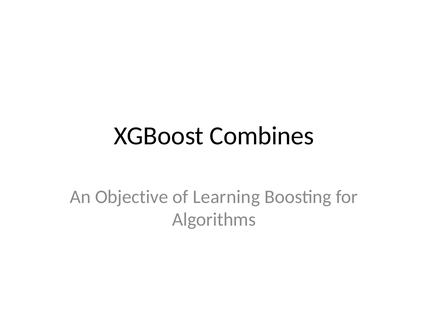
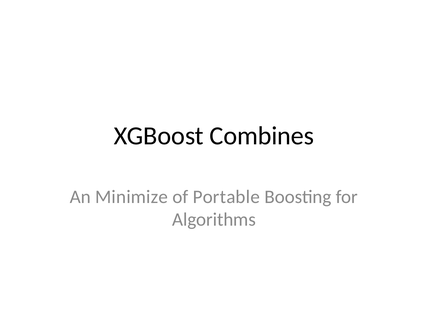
Objective: Objective -> Minimize (132, 197)
Learning: Learning -> Portable (226, 197)
